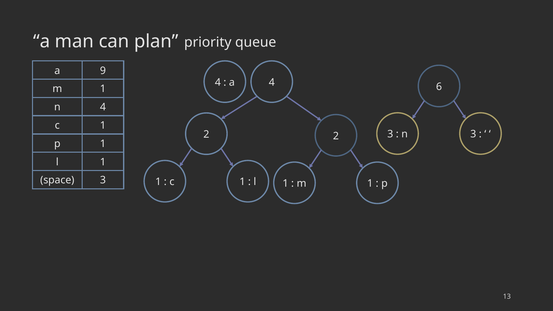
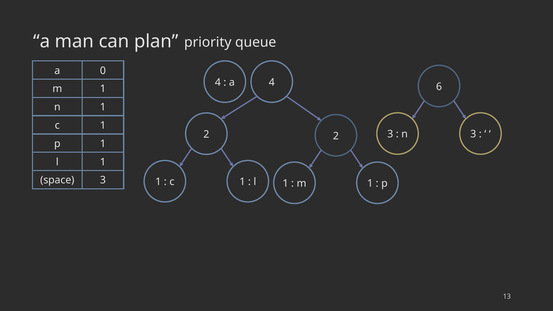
9: 9 -> 0 (103, 71)
n 4: 4 -> 1 (103, 107)
